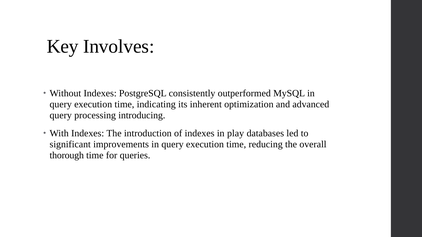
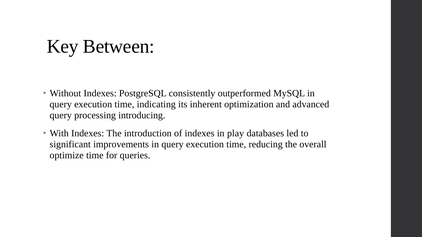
Involves: Involves -> Between (119, 46)
thorough: thorough -> optimize (67, 155)
